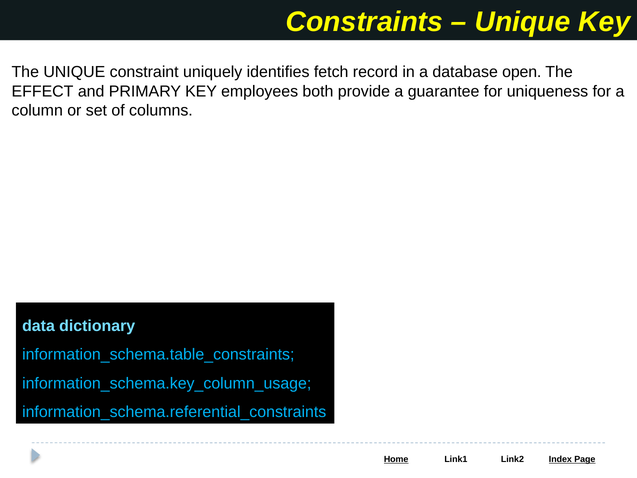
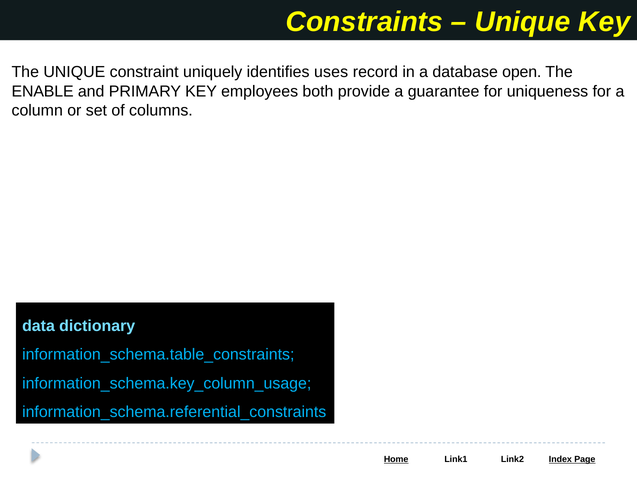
fetch: fetch -> uses (331, 72)
EFFECT: EFFECT -> ENABLE (43, 91)
